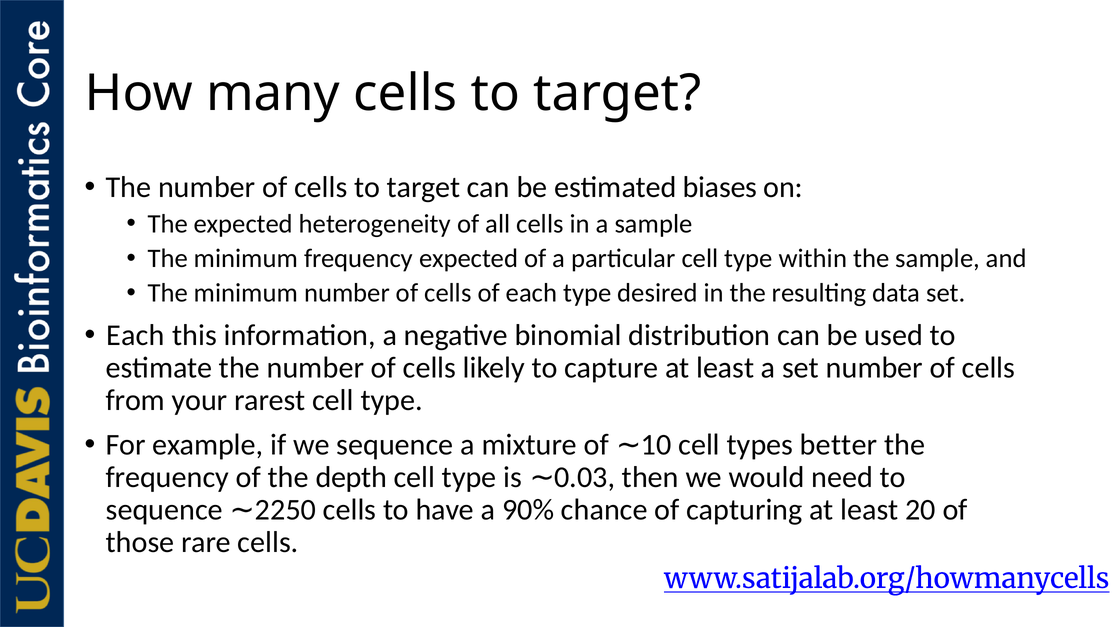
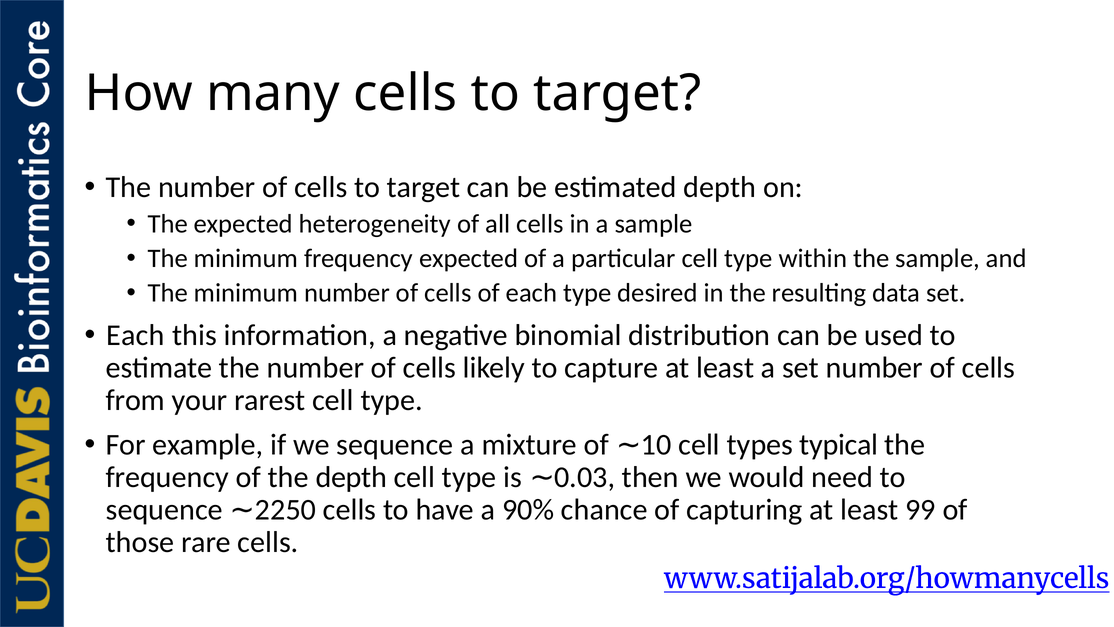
estimated biases: biases -> depth (720, 187)
better: better -> typical (839, 444)
20: 20 -> 99 (920, 509)
